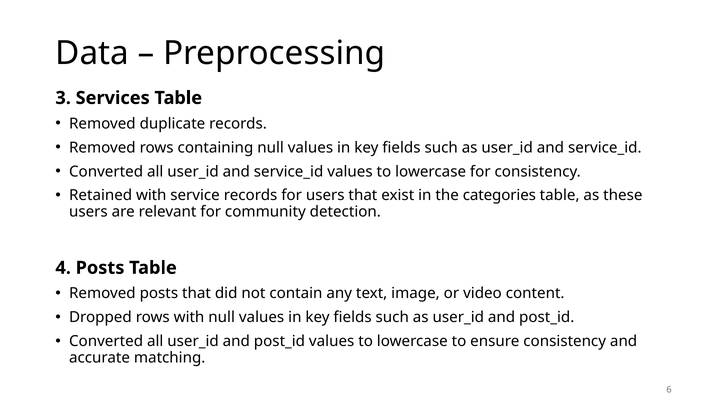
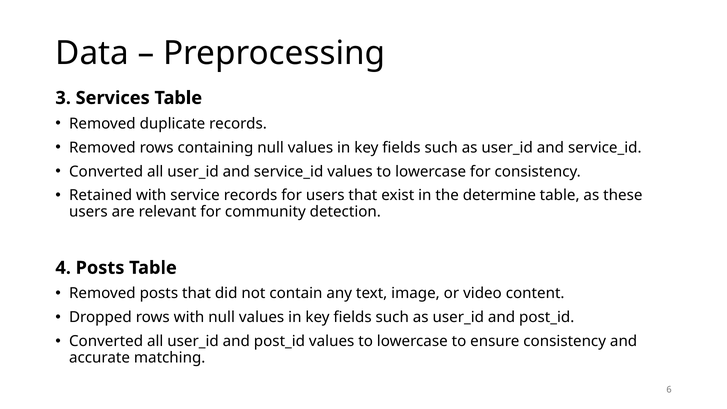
categories: categories -> determine (499, 195)
